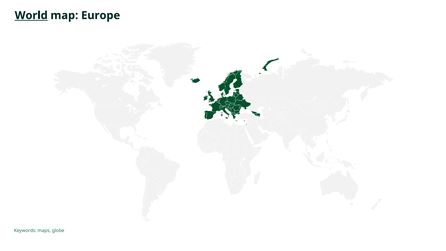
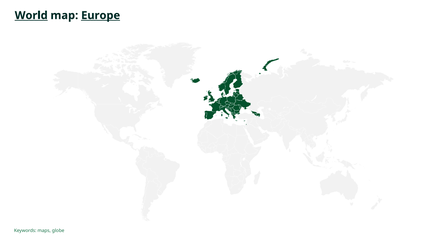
Europe underline: none -> present (101, 15)
